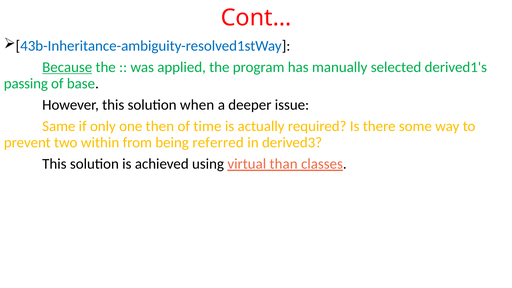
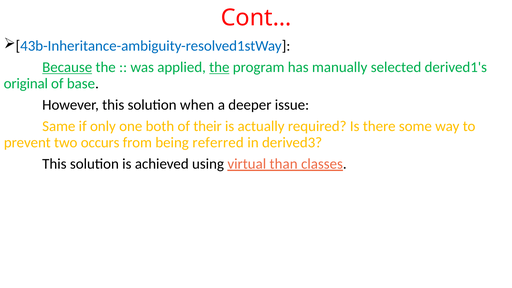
the underline: none -> present (219, 67)
passing: passing -> original (26, 83)
then: then -> both (160, 126)
time: time -> their (208, 126)
within: within -> occurs (100, 142)
